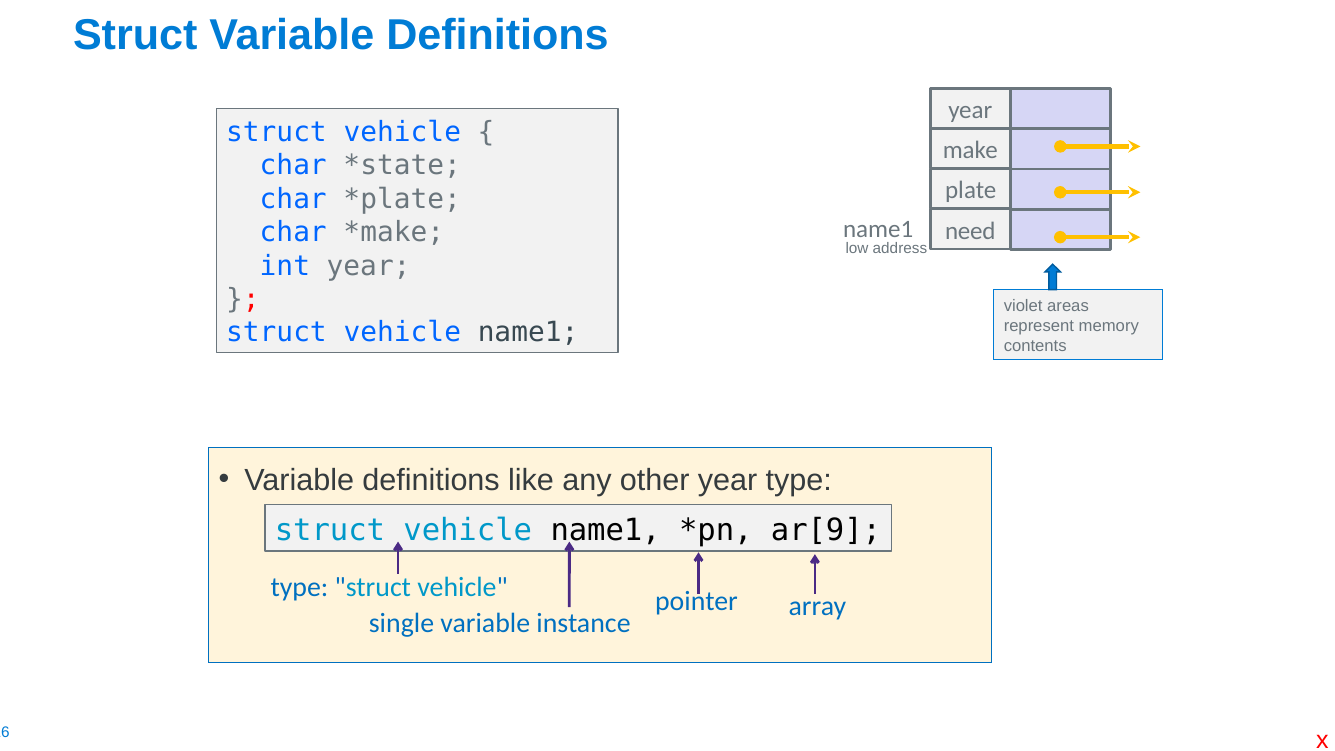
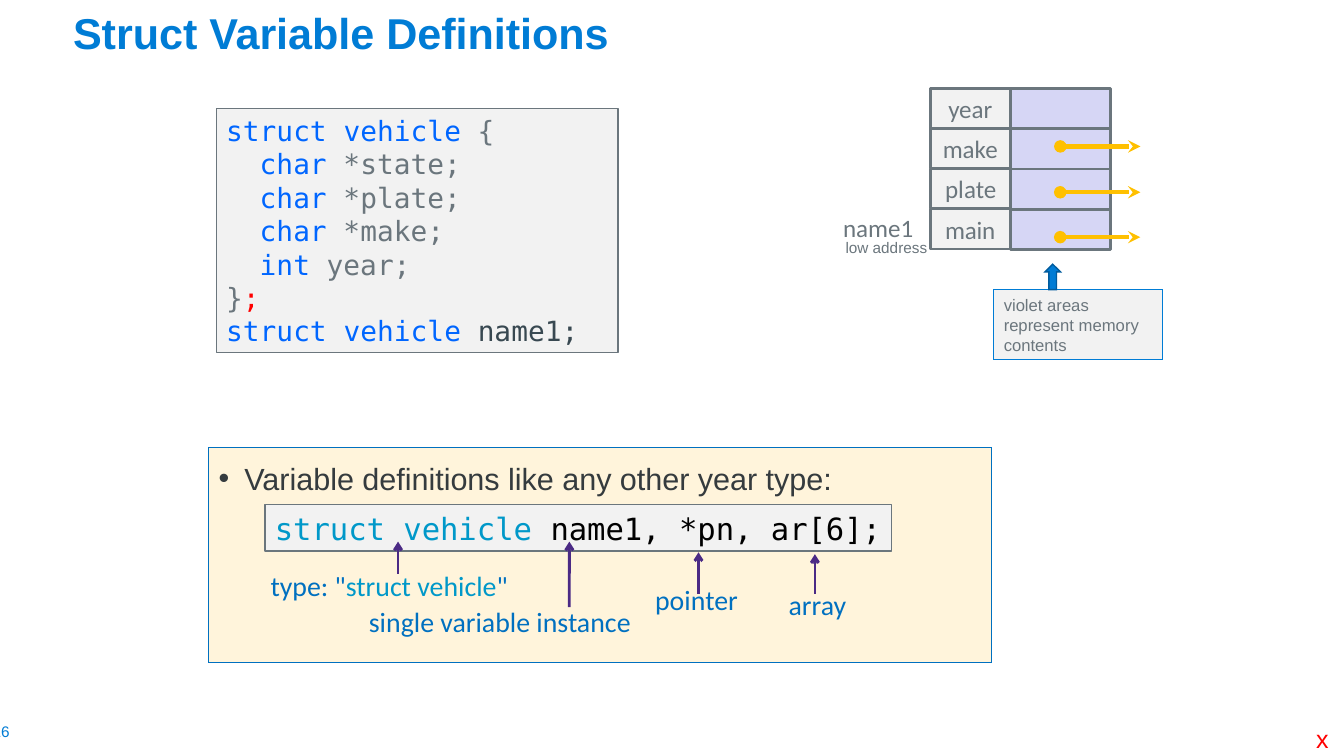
need: need -> main (970, 231)
ar[9: ar[9 -> ar[6 (826, 530)
